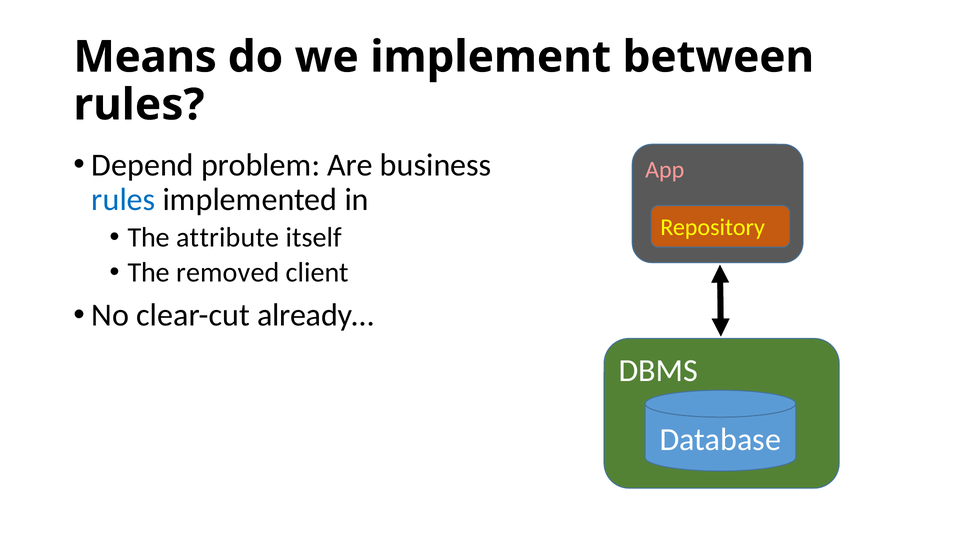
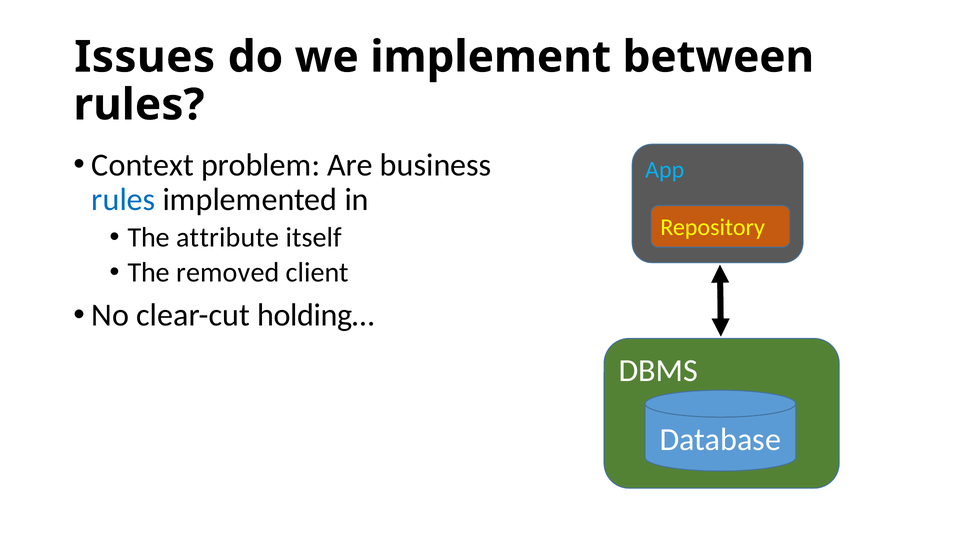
Means: Means -> Issues (145, 57)
Depend: Depend -> Context (143, 165)
App colour: pink -> light blue (665, 170)
already…: already… -> holding… (316, 315)
